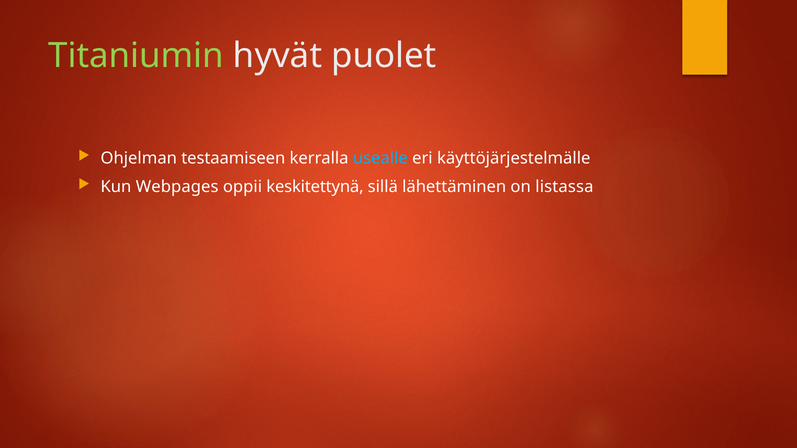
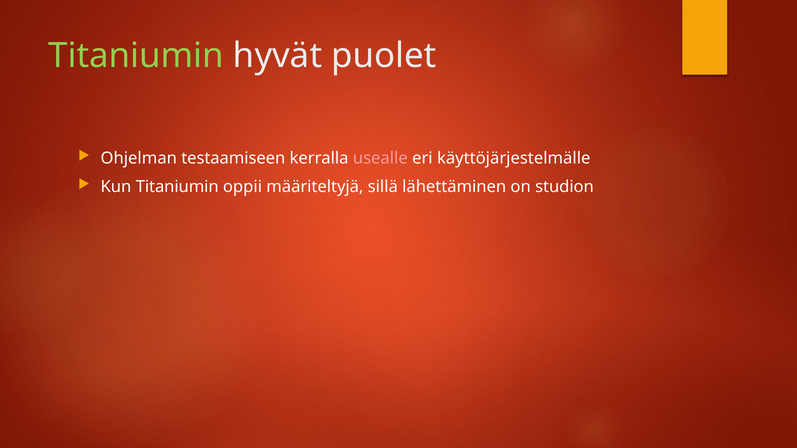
usealle colour: light blue -> pink (380, 159)
Kun Webpages: Webpages -> Titaniumin (177, 187)
keskitettynä: keskitettynä -> määriteltyjä (315, 187)
listassa: listassa -> studion (565, 187)
